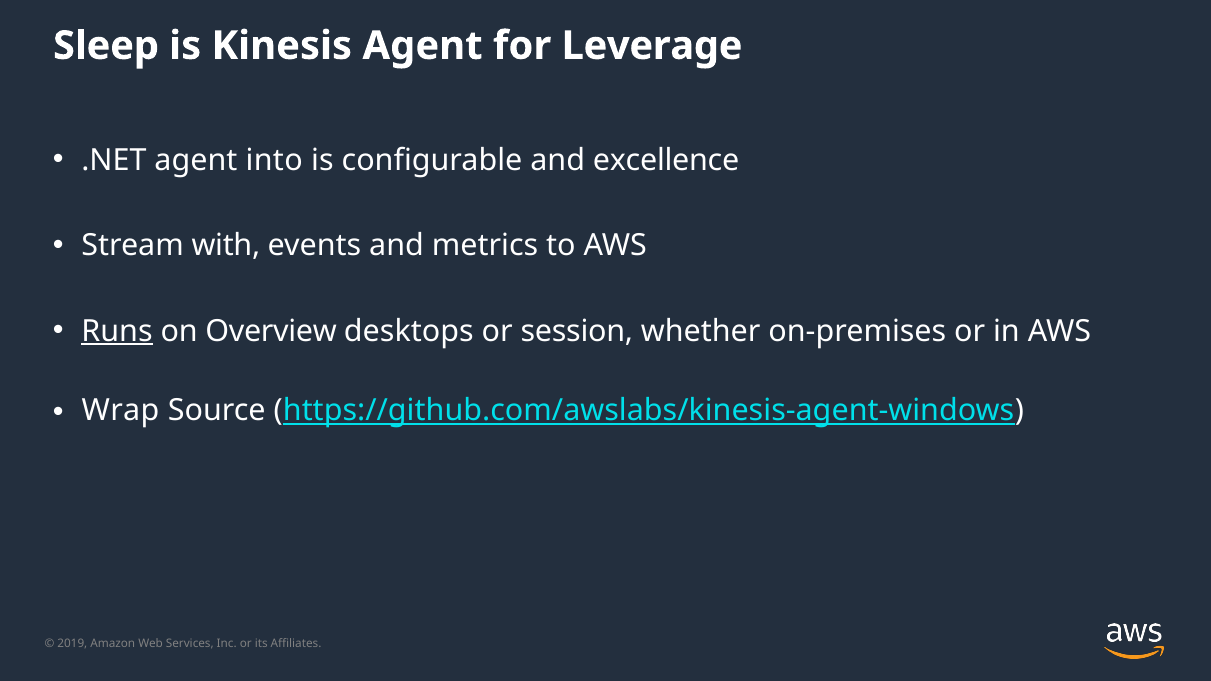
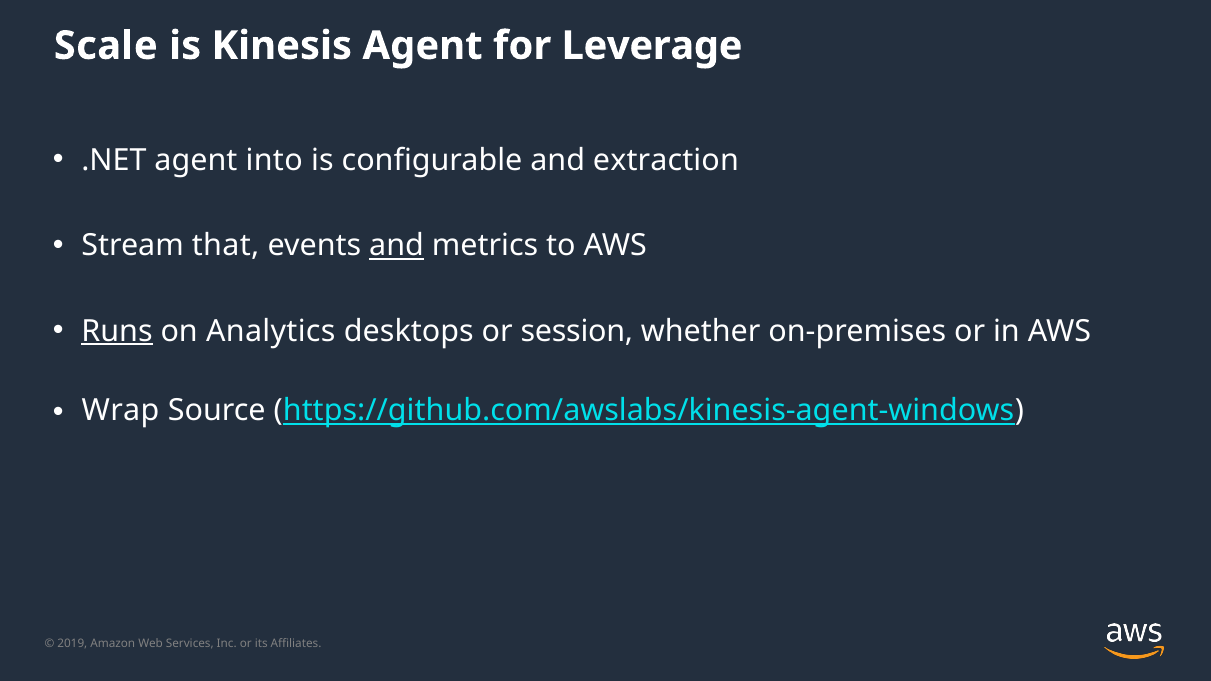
Sleep: Sleep -> Scale (106, 46)
excellence: excellence -> extraction (666, 160)
with: with -> that (226, 246)
and underline: none -> present (397, 246)
Overview: Overview -> Analytics (271, 331)
